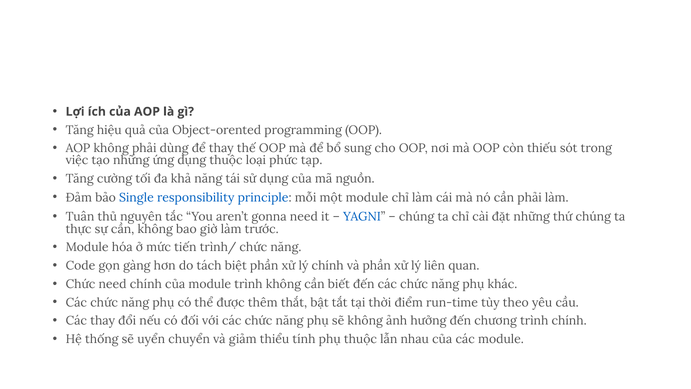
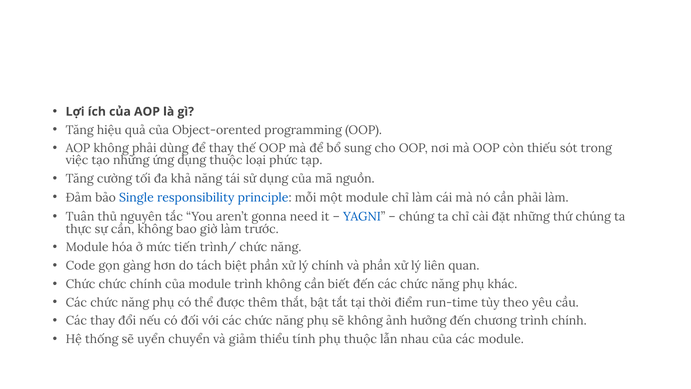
Chức need: need -> chức (113, 284)
